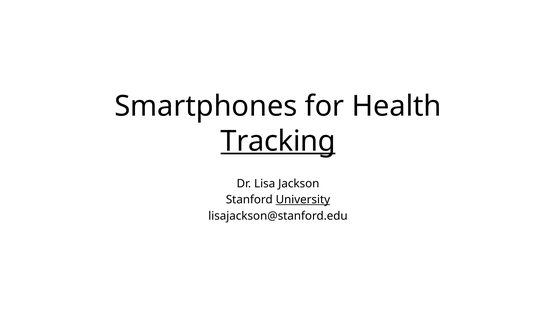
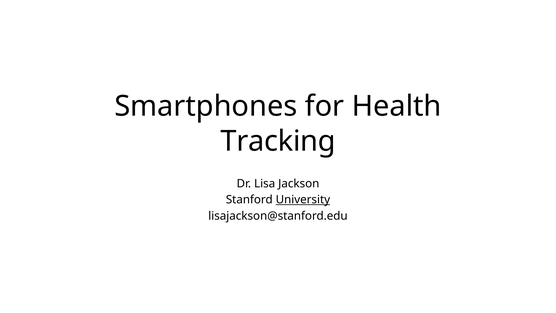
Tracking underline: present -> none (278, 141)
